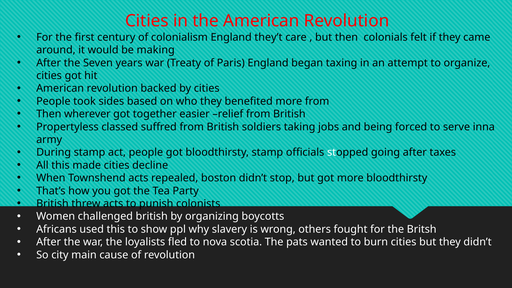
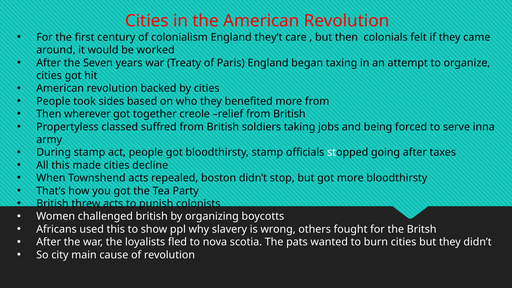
making: making -> worked (156, 50)
easier: easier -> creole (195, 114)
